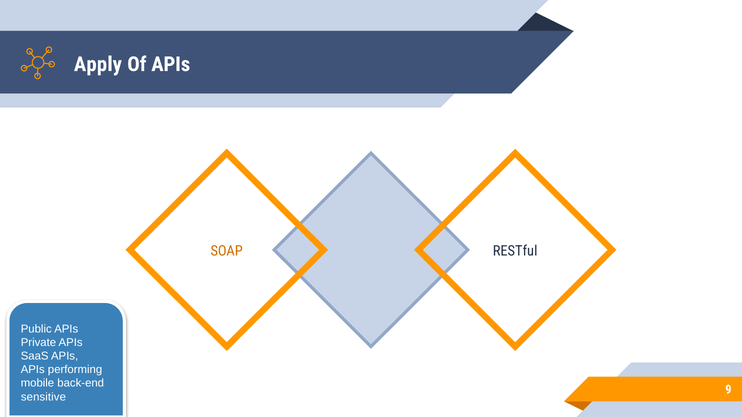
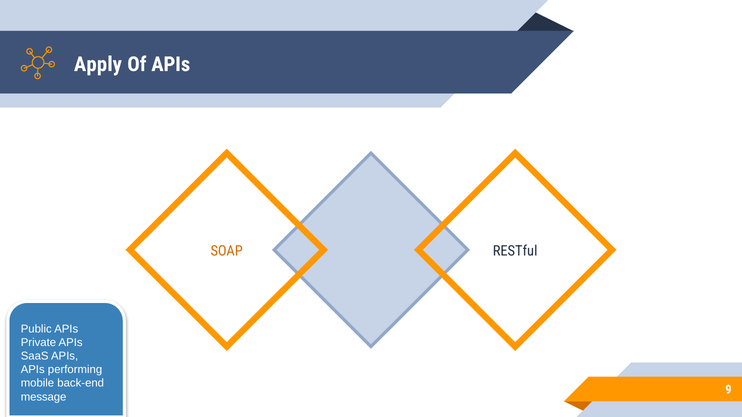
sensitive: sensitive -> message (44, 397)
